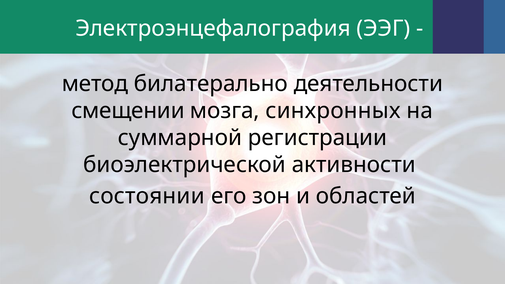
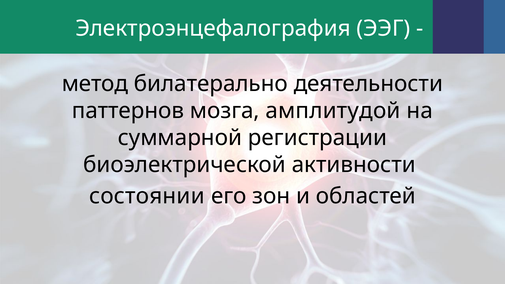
смещении: смещении -> паттернов (128, 111)
синхронных: синхронных -> амплитудой (333, 111)
